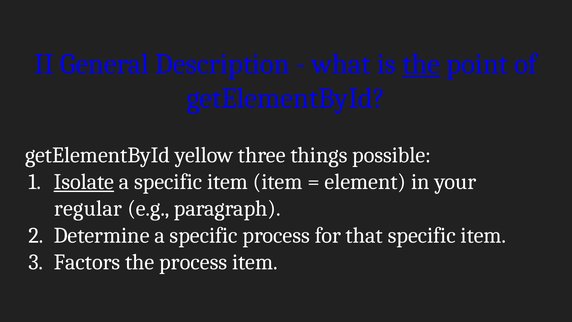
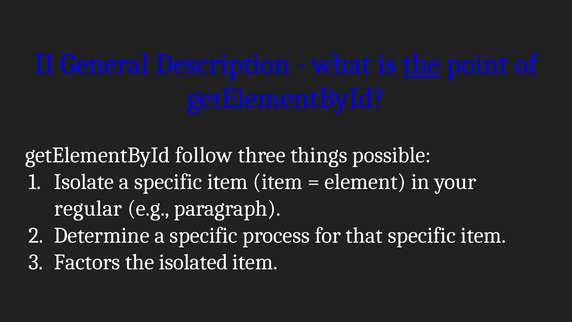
yellow: yellow -> follow (204, 155)
Isolate underline: present -> none (84, 182)
the process: process -> isolated (193, 262)
